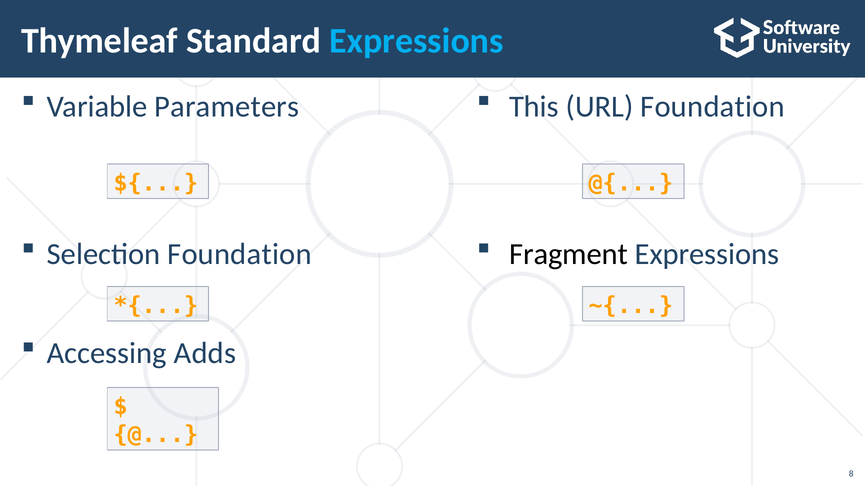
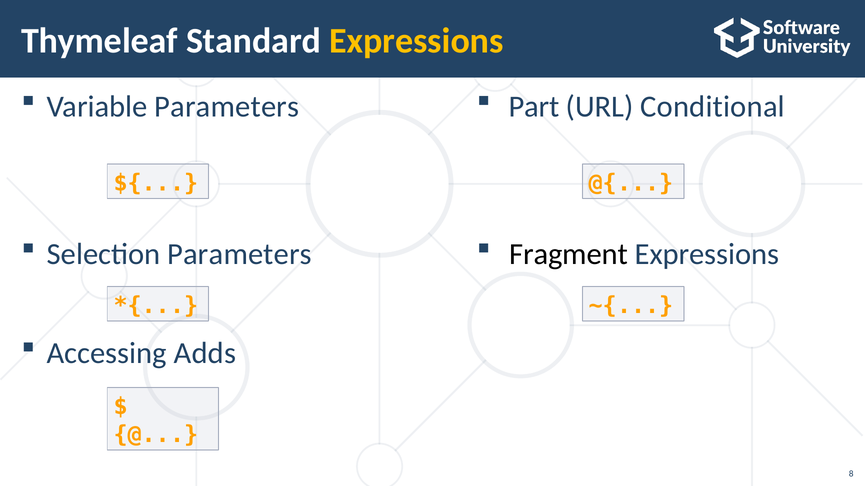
Expressions colour: light blue -> yellow (416, 41)
This: This -> Part (534, 107)
URL Foundation: Foundation -> Conditional (713, 107)
Selection Foundation: Foundation -> Parameters (240, 255)
